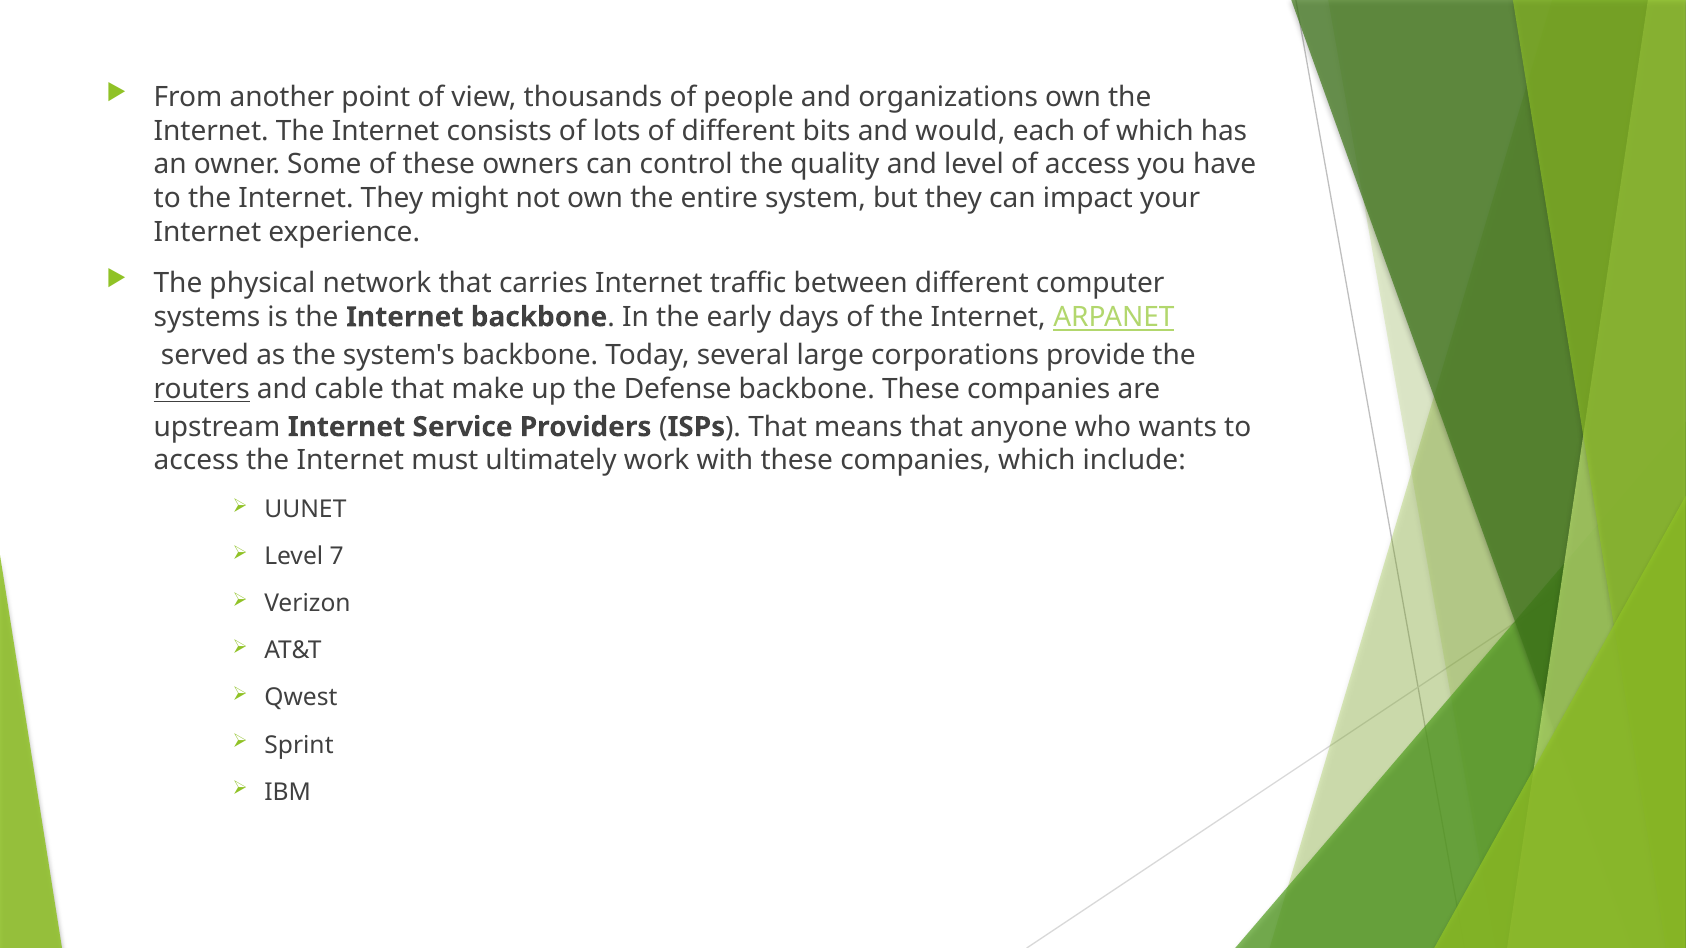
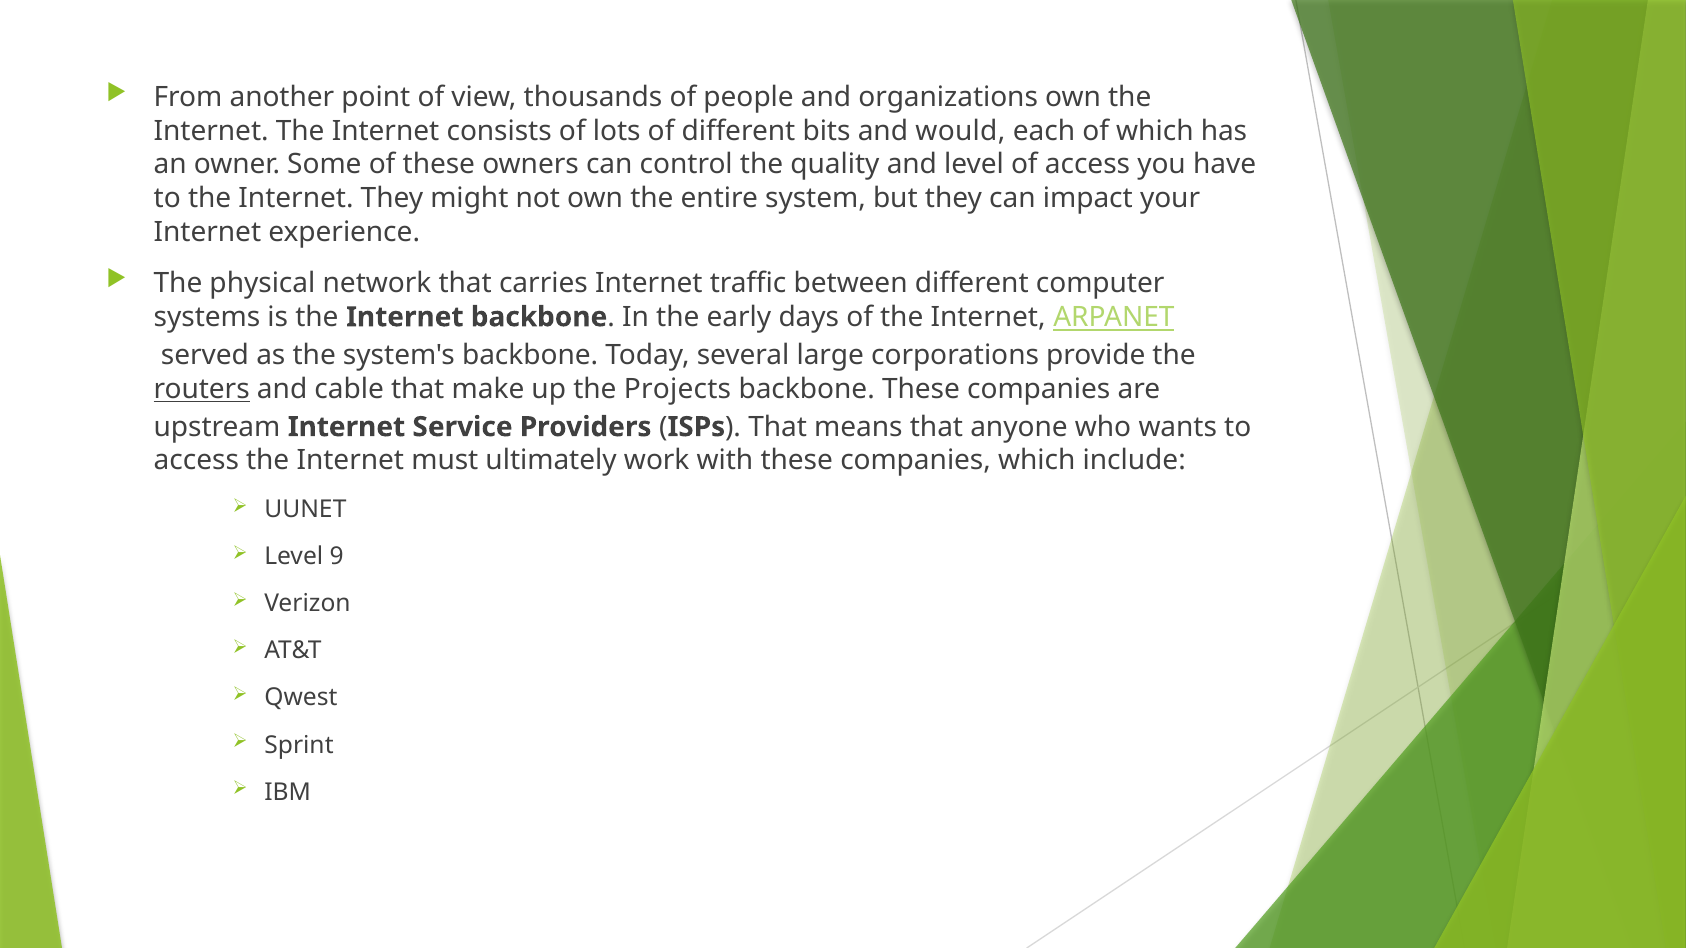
Defense: Defense -> Projects (677, 389)
7: 7 -> 9 (337, 557)
